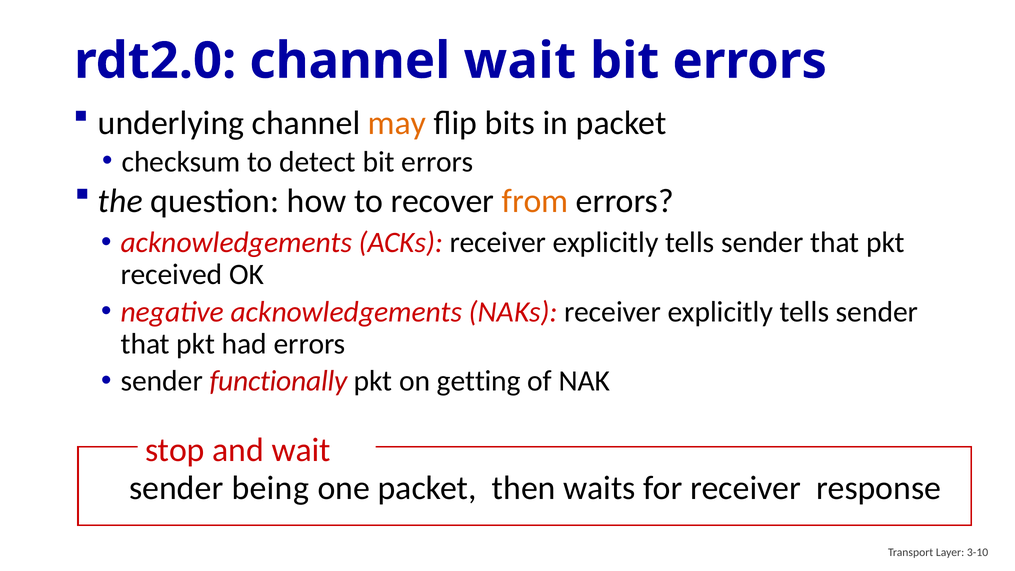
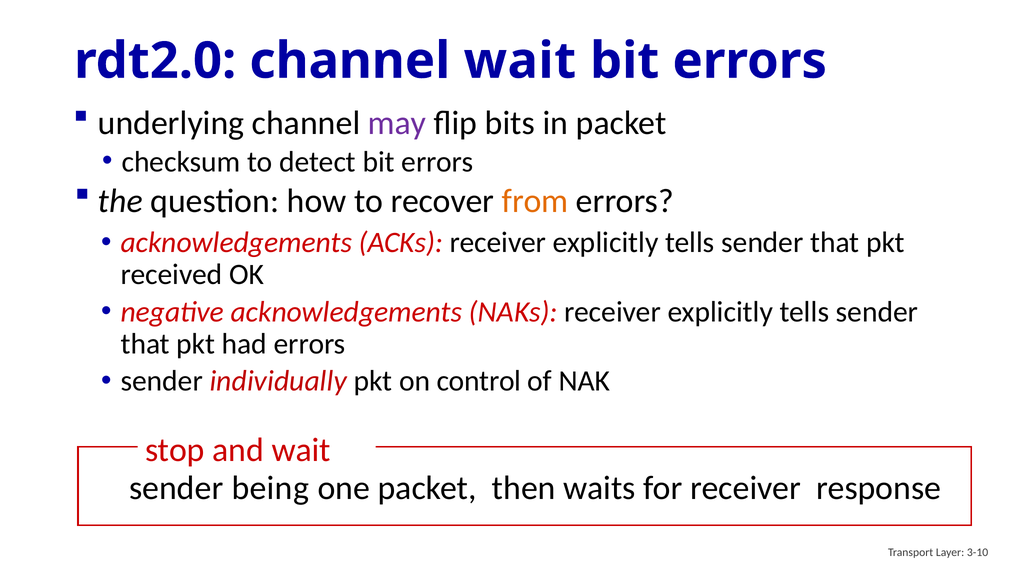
may colour: orange -> purple (397, 123)
functionally: functionally -> individually (278, 381)
getting: getting -> control (479, 381)
